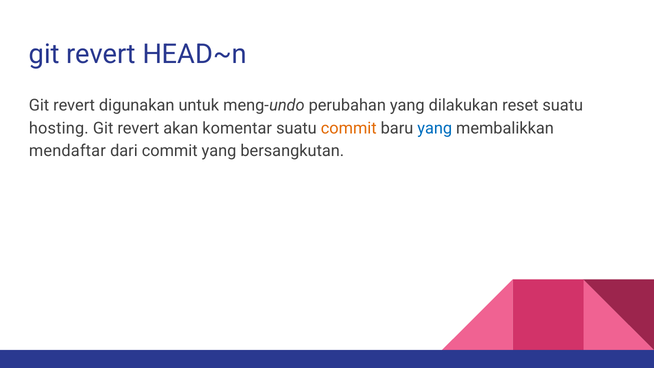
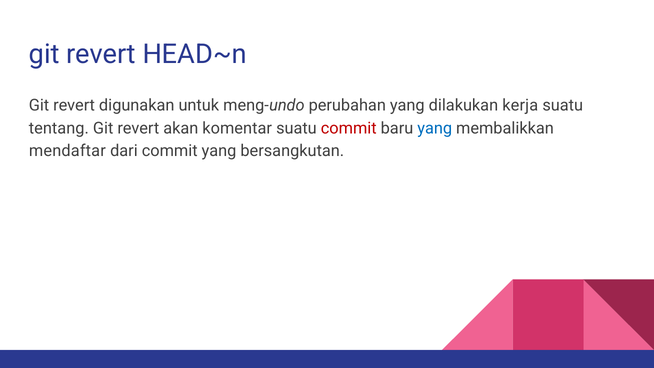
reset: reset -> kerja (520, 106)
hosting: hosting -> tentang (59, 128)
commit colour: orange -> red (349, 128)
